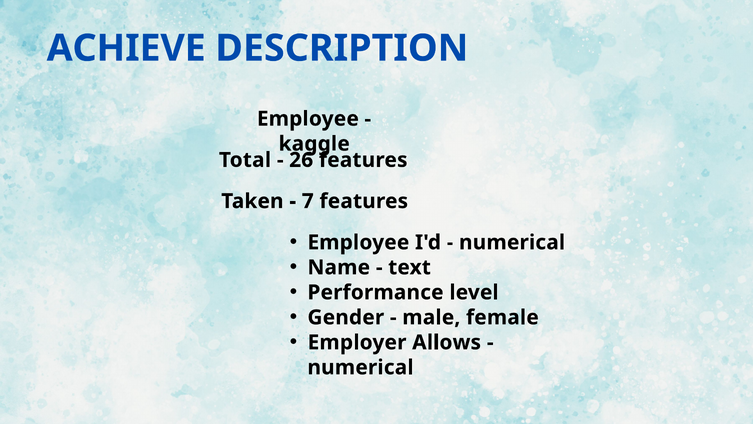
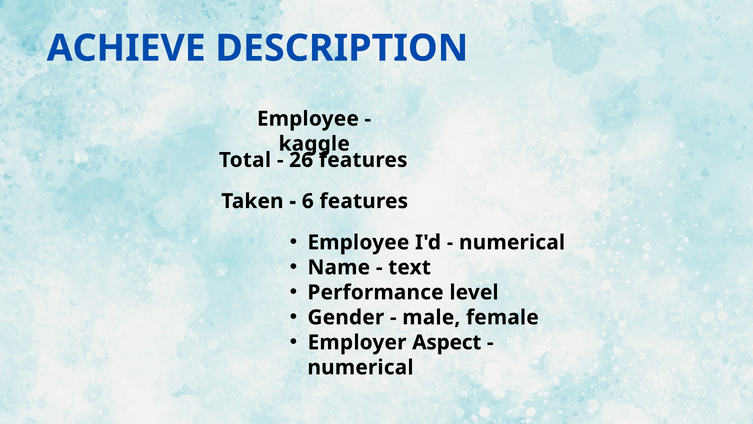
7: 7 -> 6 (308, 201)
Allows: Allows -> Aspect (447, 342)
